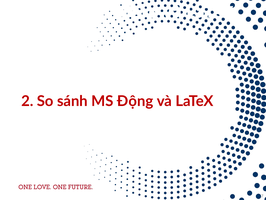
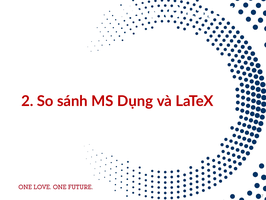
Động: Động -> Dụng (135, 101)
